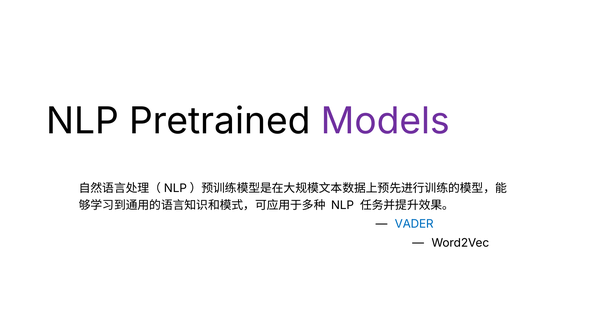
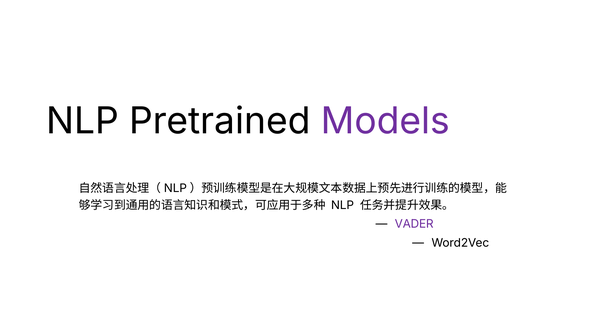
VADER colour: blue -> purple (414, 224)
